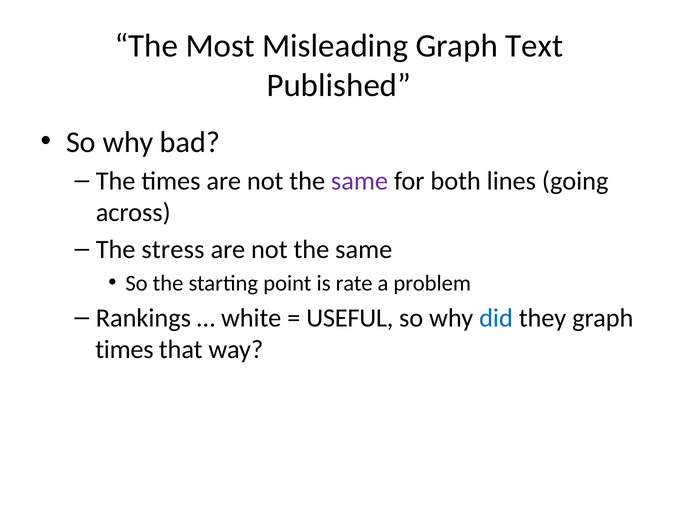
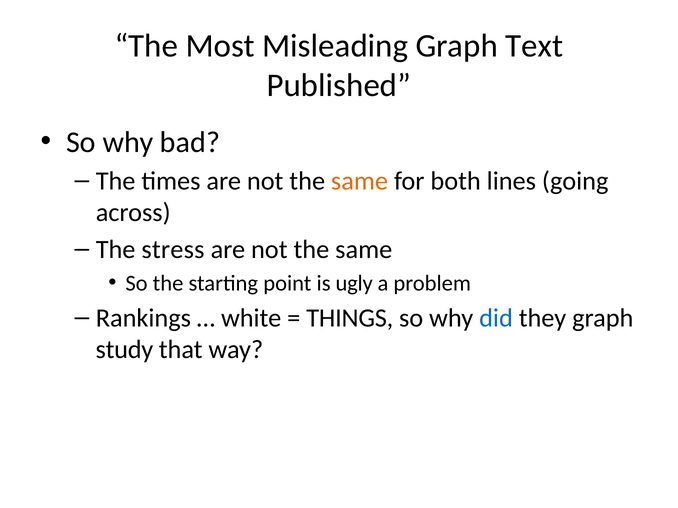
same colour: purple -> orange (360, 181)
rate: rate -> ugly (354, 283)
USEFUL: USEFUL -> THINGS (350, 318)
times: times -> study (124, 350)
